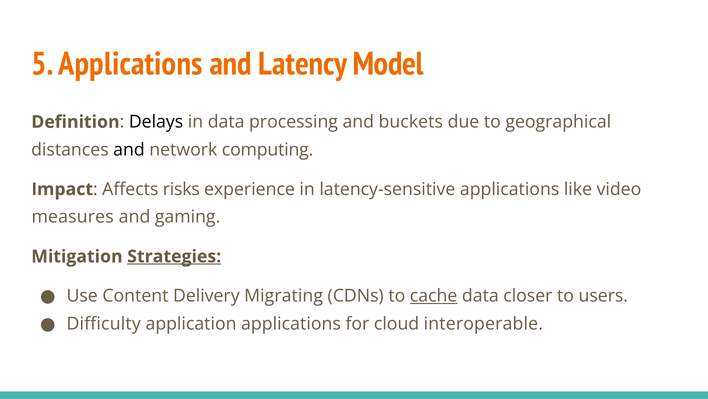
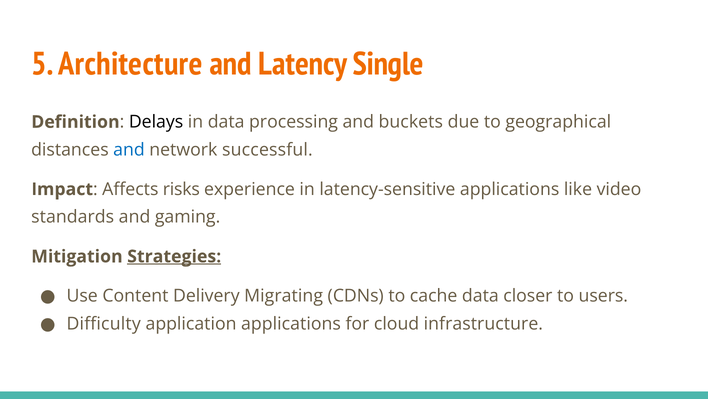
5 Applications: Applications -> Architecture (130, 64)
Model: Model -> Single (388, 64)
and colour: black -> blue (129, 149)
computing: computing -> successful (267, 149)
measures: measures -> standards (73, 217)
cache underline: present -> none (434, 296)
interoperable: interoperable -> infrastructure (483, 323)
